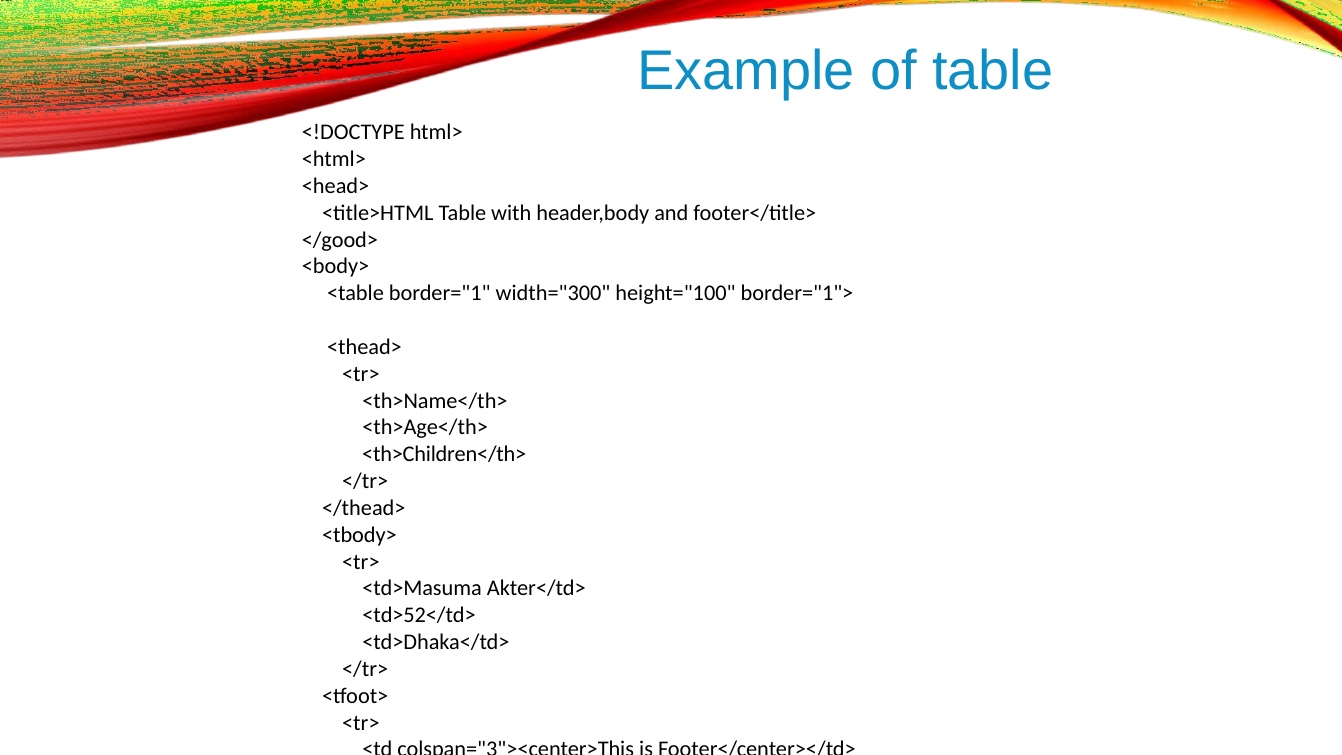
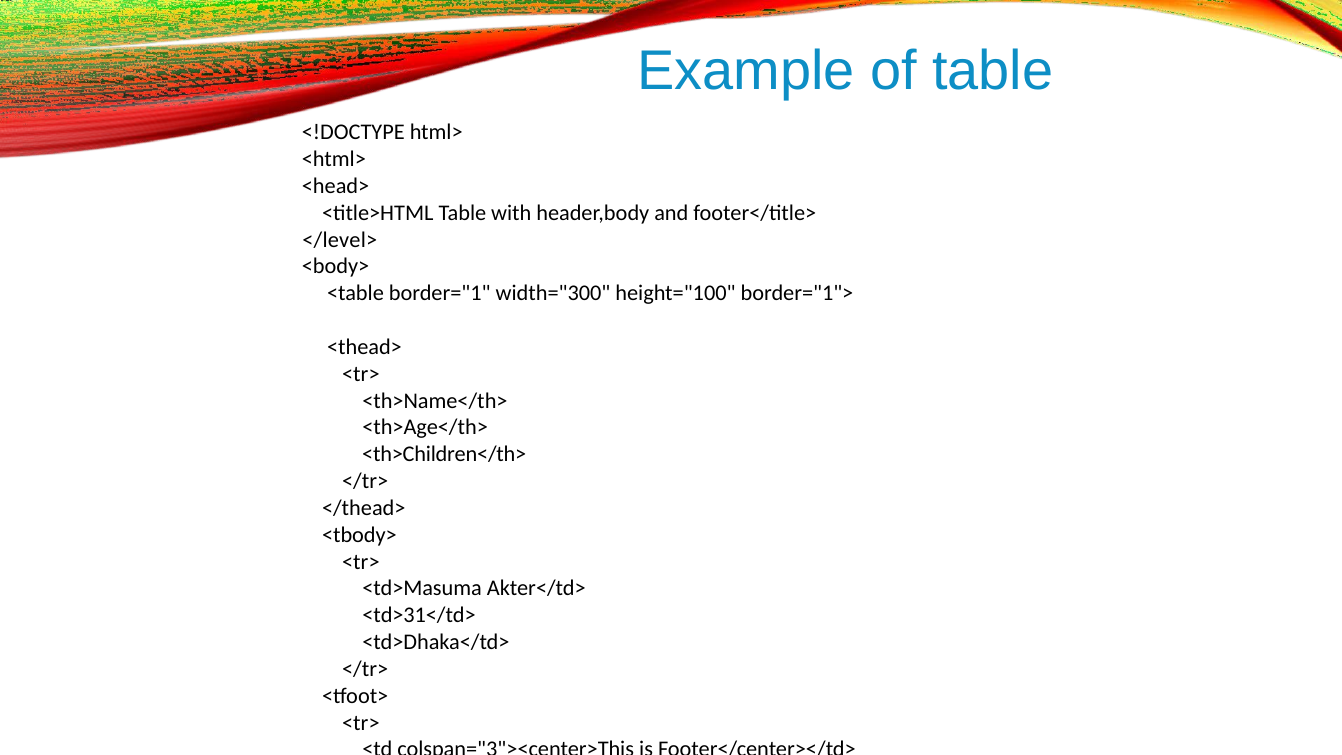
</good>: </good> -> </level> (340, 240)
<td>52</td>: <td>52</td> -> <td>31</td> (419, 615)
